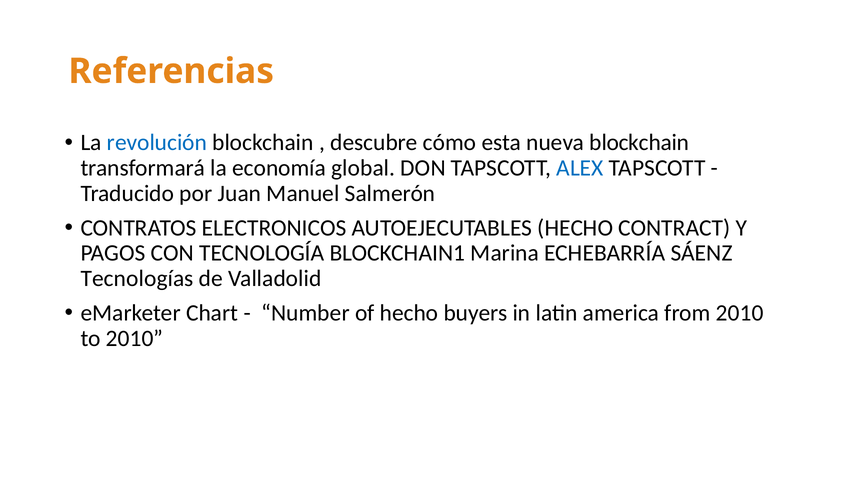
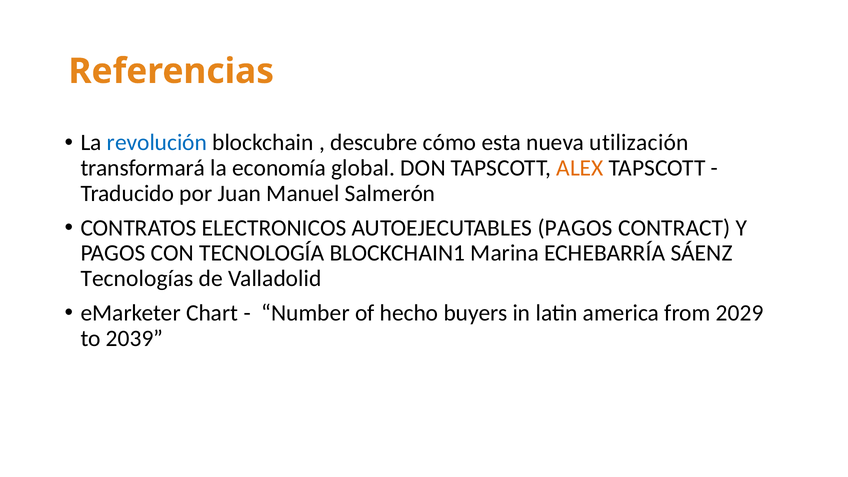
nueva blockchain: blockchain -> utilización (639, 143)
ALEX colour: blue -> orange (580, 168)
AUTOEJECUTABLES HECHO: HECHO -> PAGOS (575, 228)
from 2010: 2010 -> 2029 (740, 313)
to 2010: 2010 -> 2039 (135, 338)
